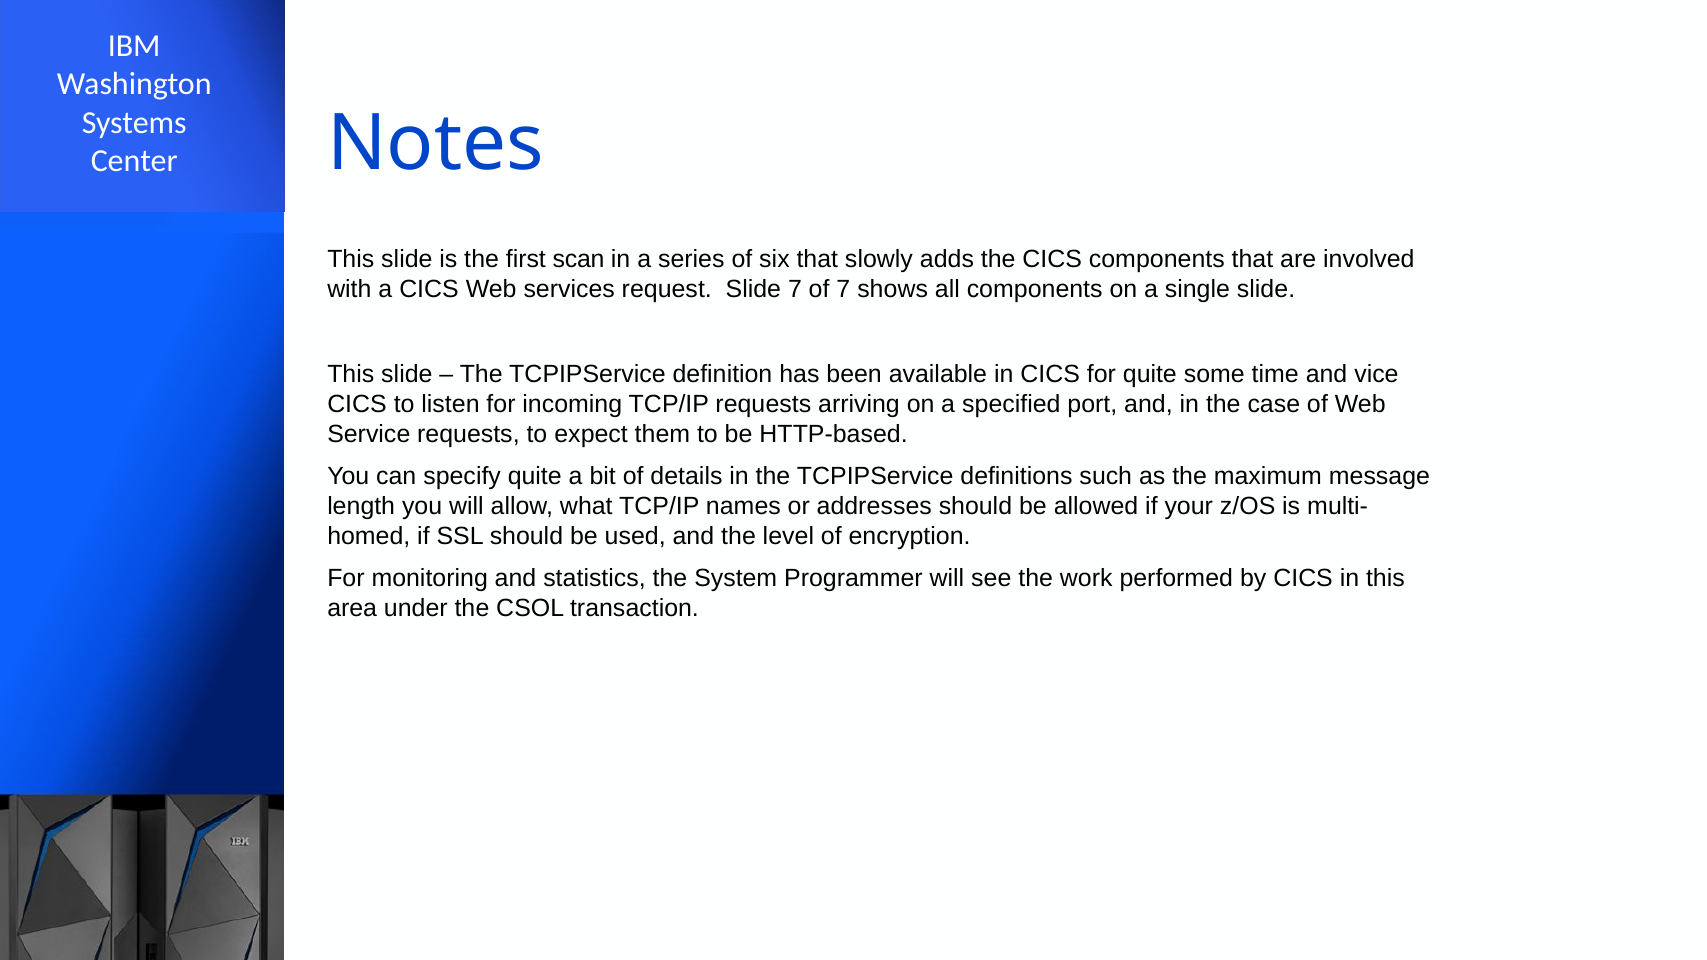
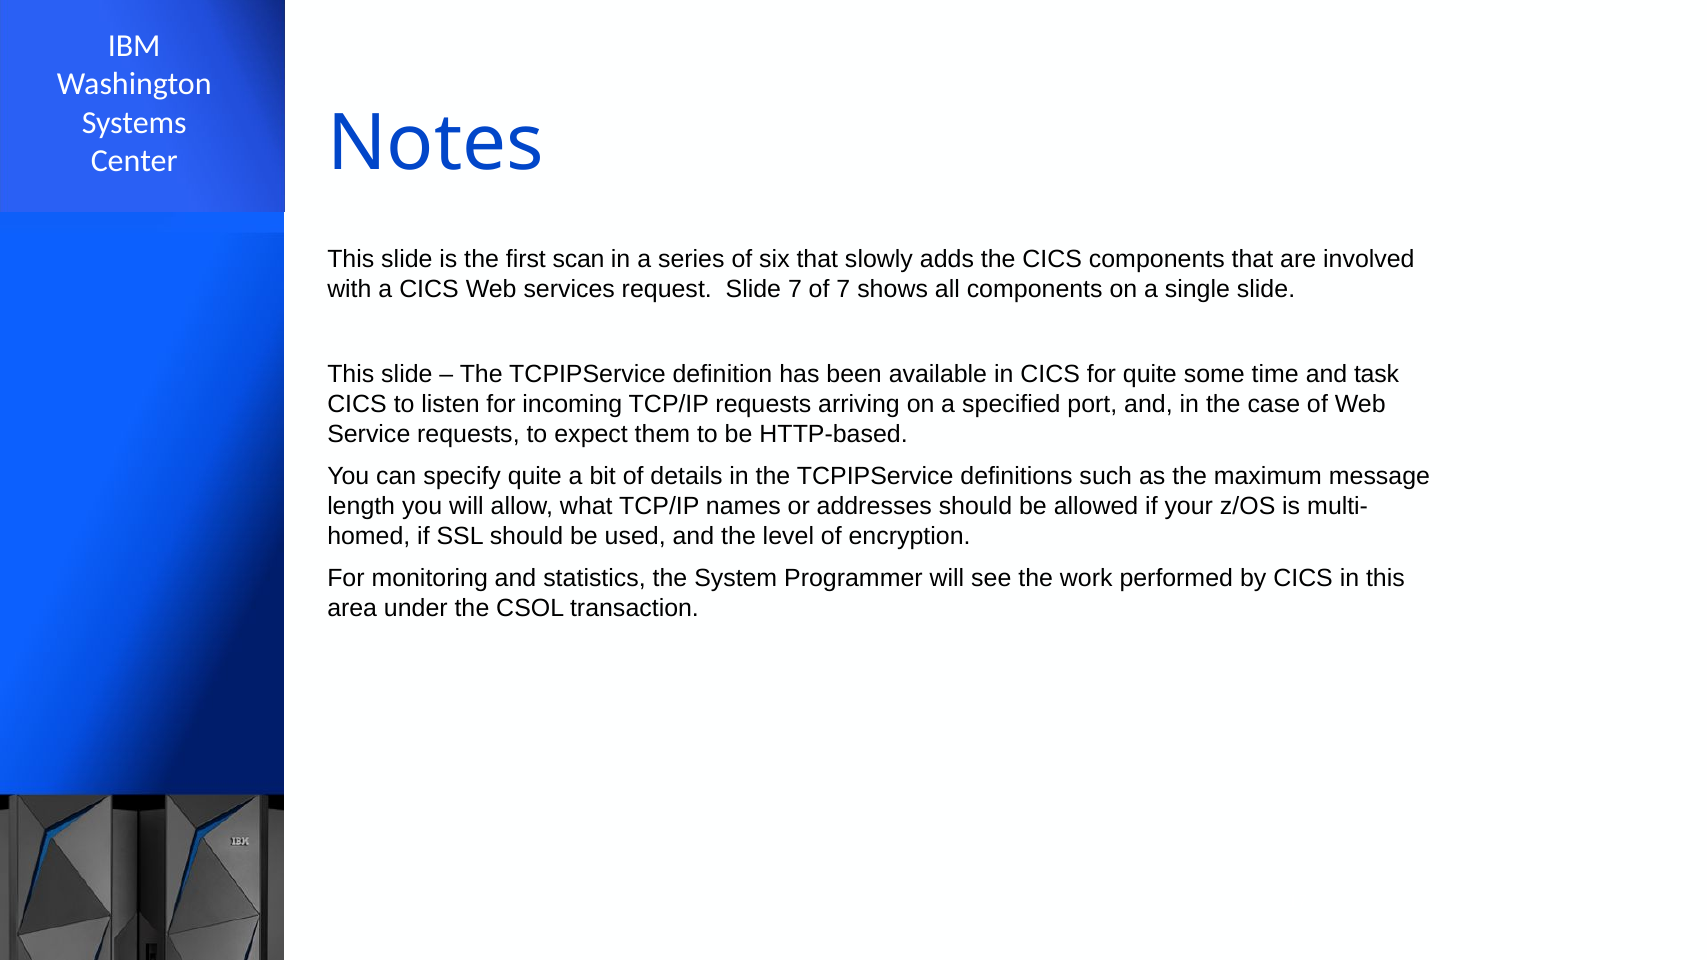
vice: vice -> task (1377, 374)
